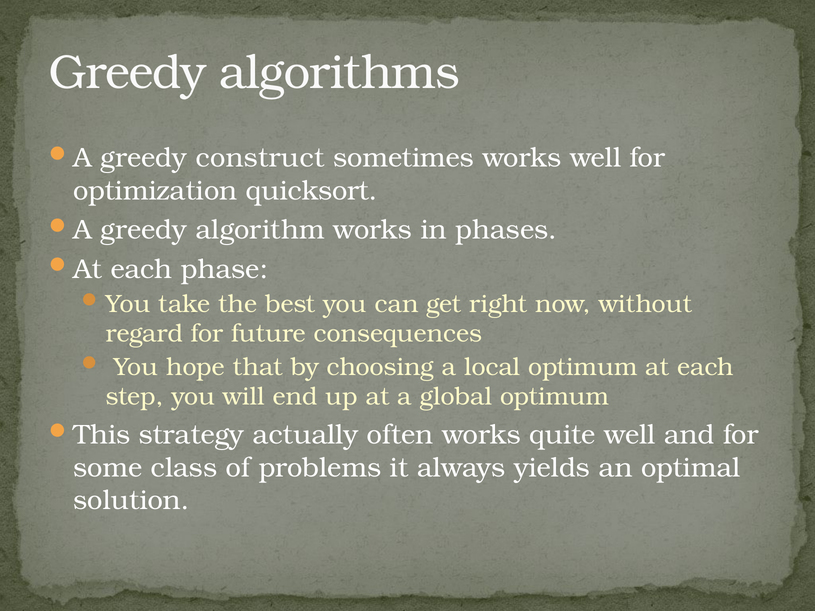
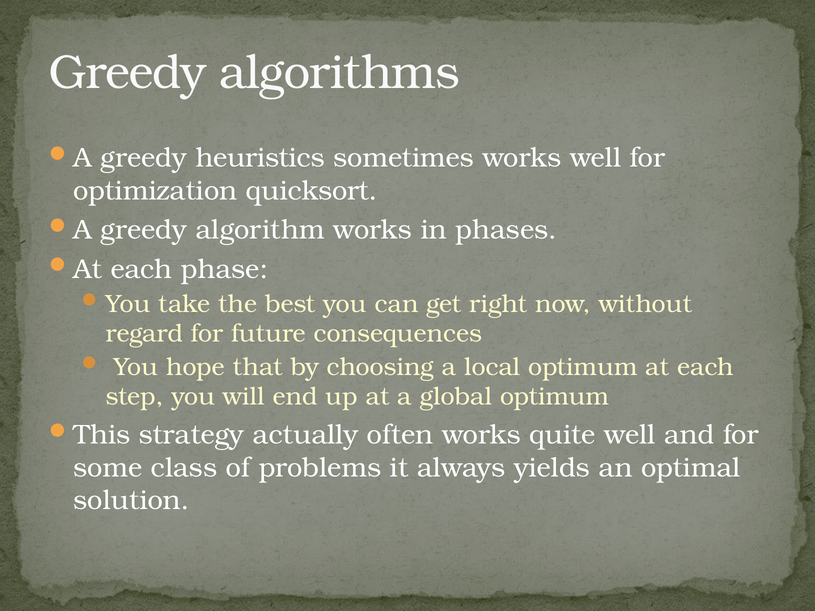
construct: construct -> heuristics (260, 158)
